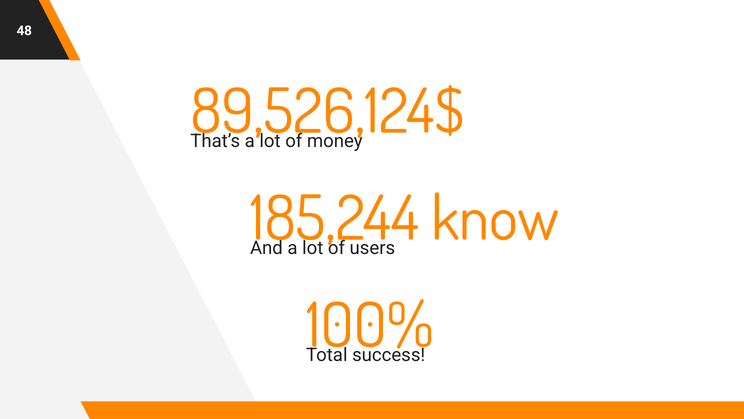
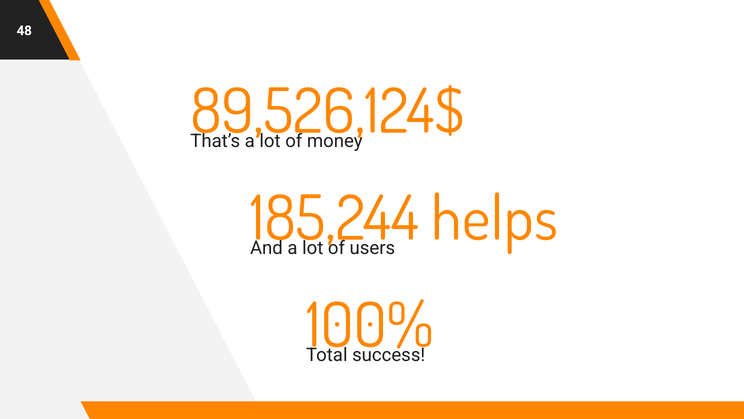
know: know -> helps (494, 219)
